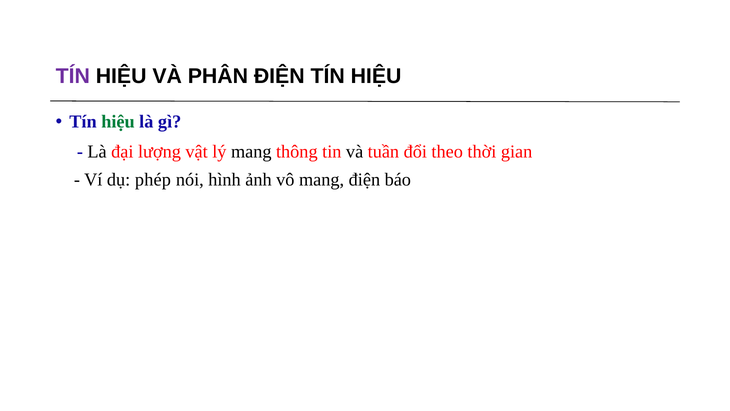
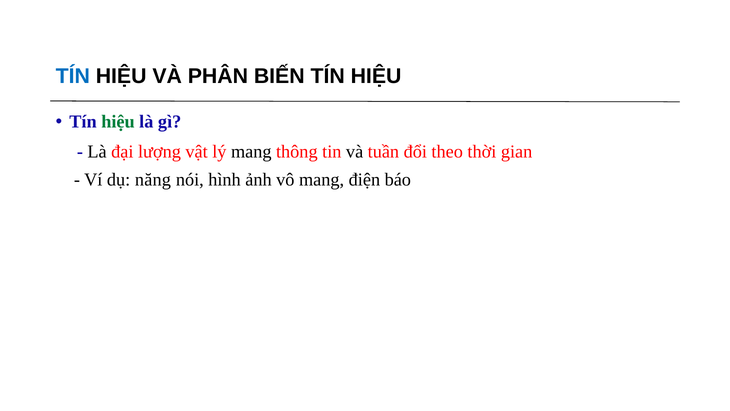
TÍN colour: purple -> blue (73, 76)
PHÂN ĐIỆN: ĐIỆN -> BIẾN (279, 76)
phép: phép -> năng (153, 180)
